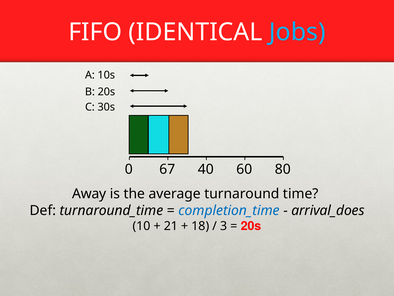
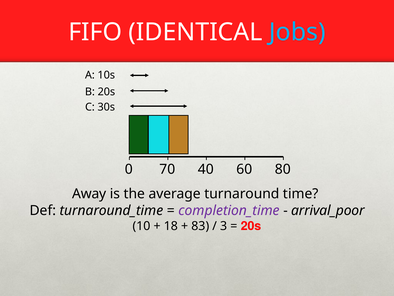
67: 67 -> 70 (167, 169)
completion_time colour: blue -> purple (229, 210)
arrival_does: arrival_does -> arrival_poor (328, 210)
21: 21 -> 18 (171, 226)
18: 18 -> 83 (200, 226)
